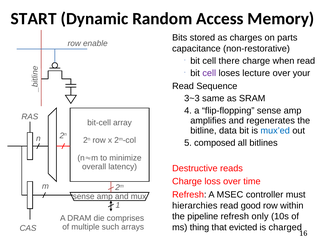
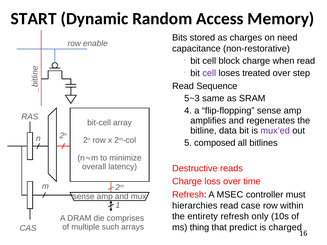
parts: parts -> need (287, 38)
there: there -> block (229, 61)
lecture: lecture -> treated (256, 73)
your: your -> step (301, 73)
3~3: 3~3 -> 5~3 (192, 99)
mux’ed colour: blue -> purple (275, 131)
good: good -> case (251, 206)
pipeline: pipeline -> entirety (203, 217)
evicted: evicted -> predict (243, 228)
